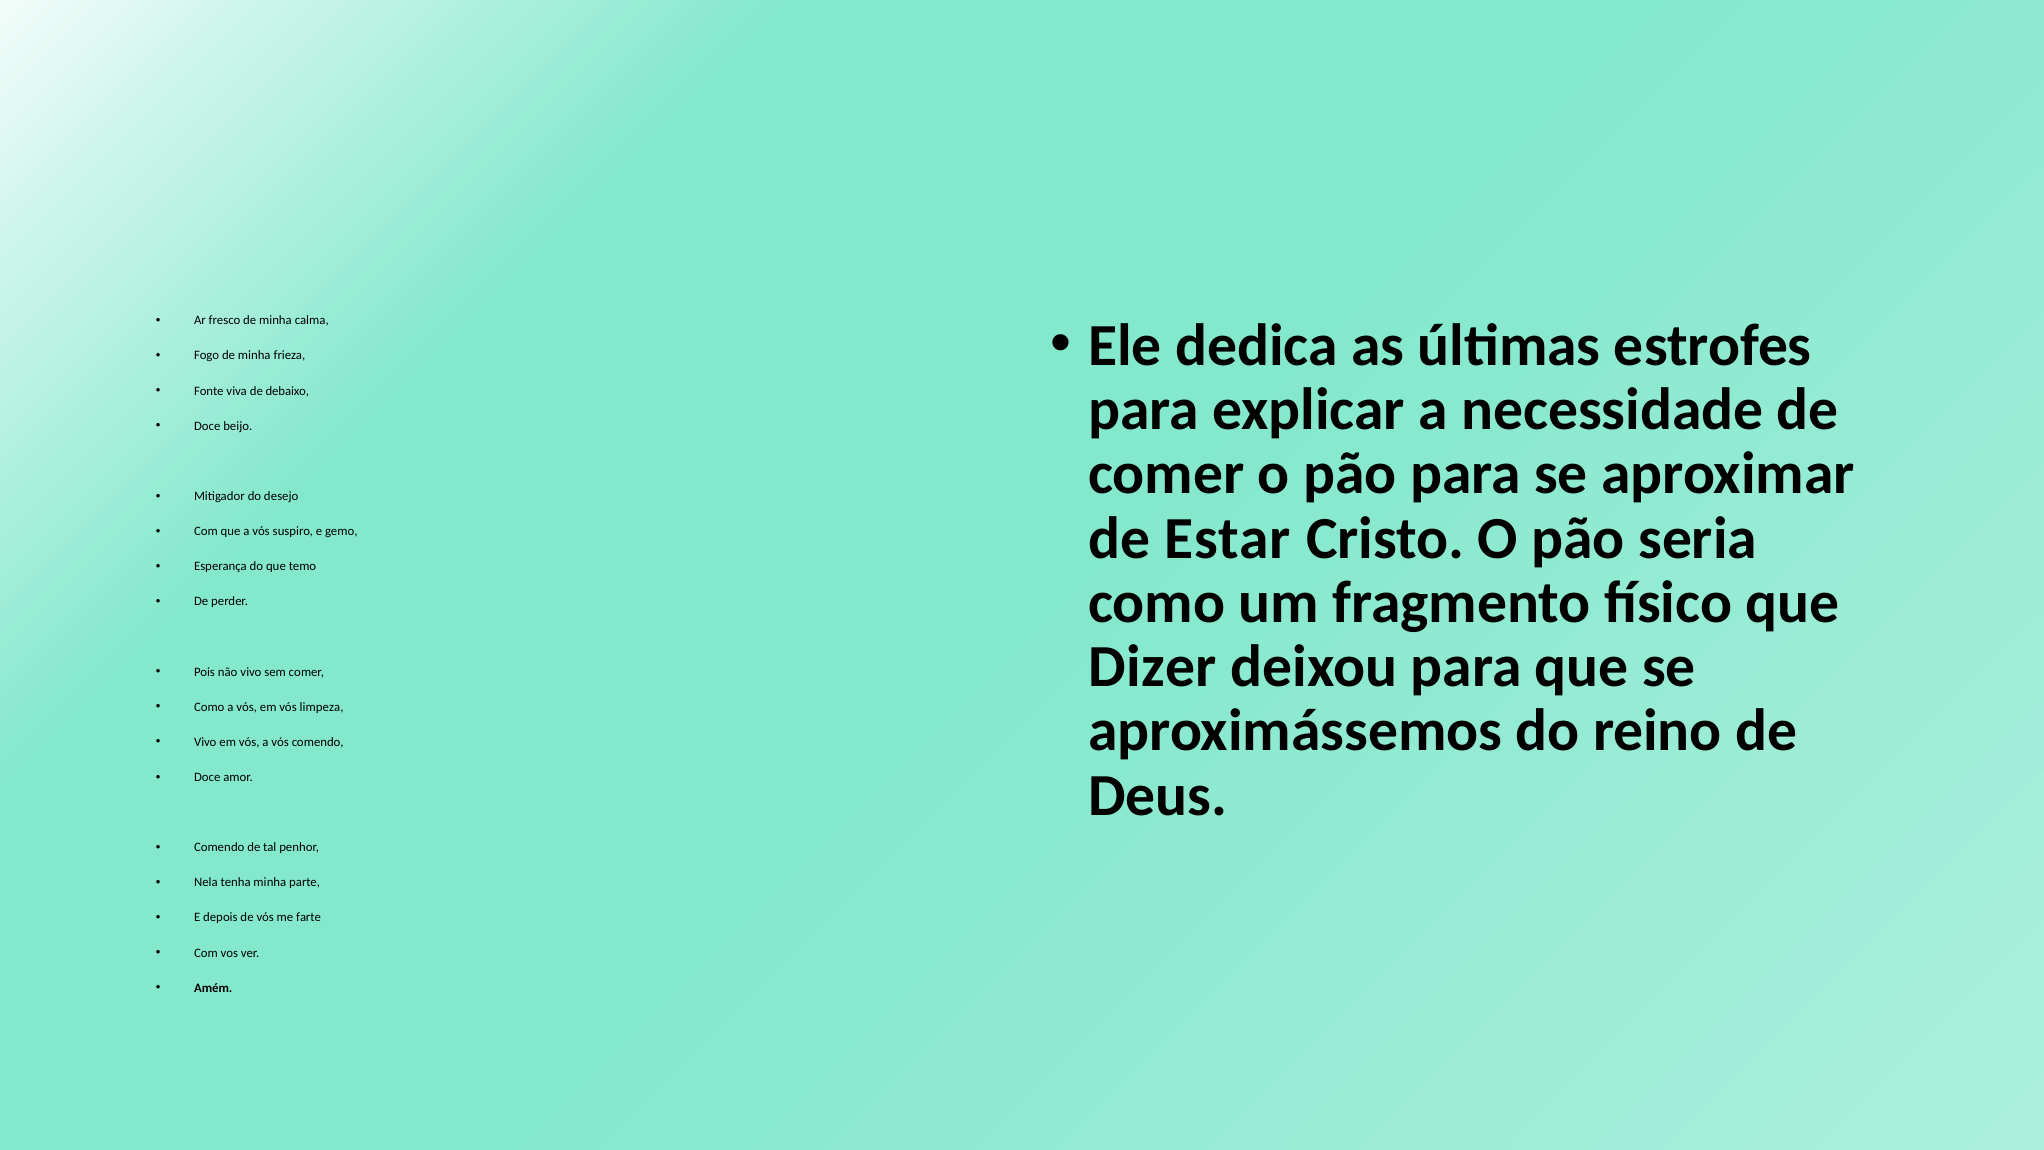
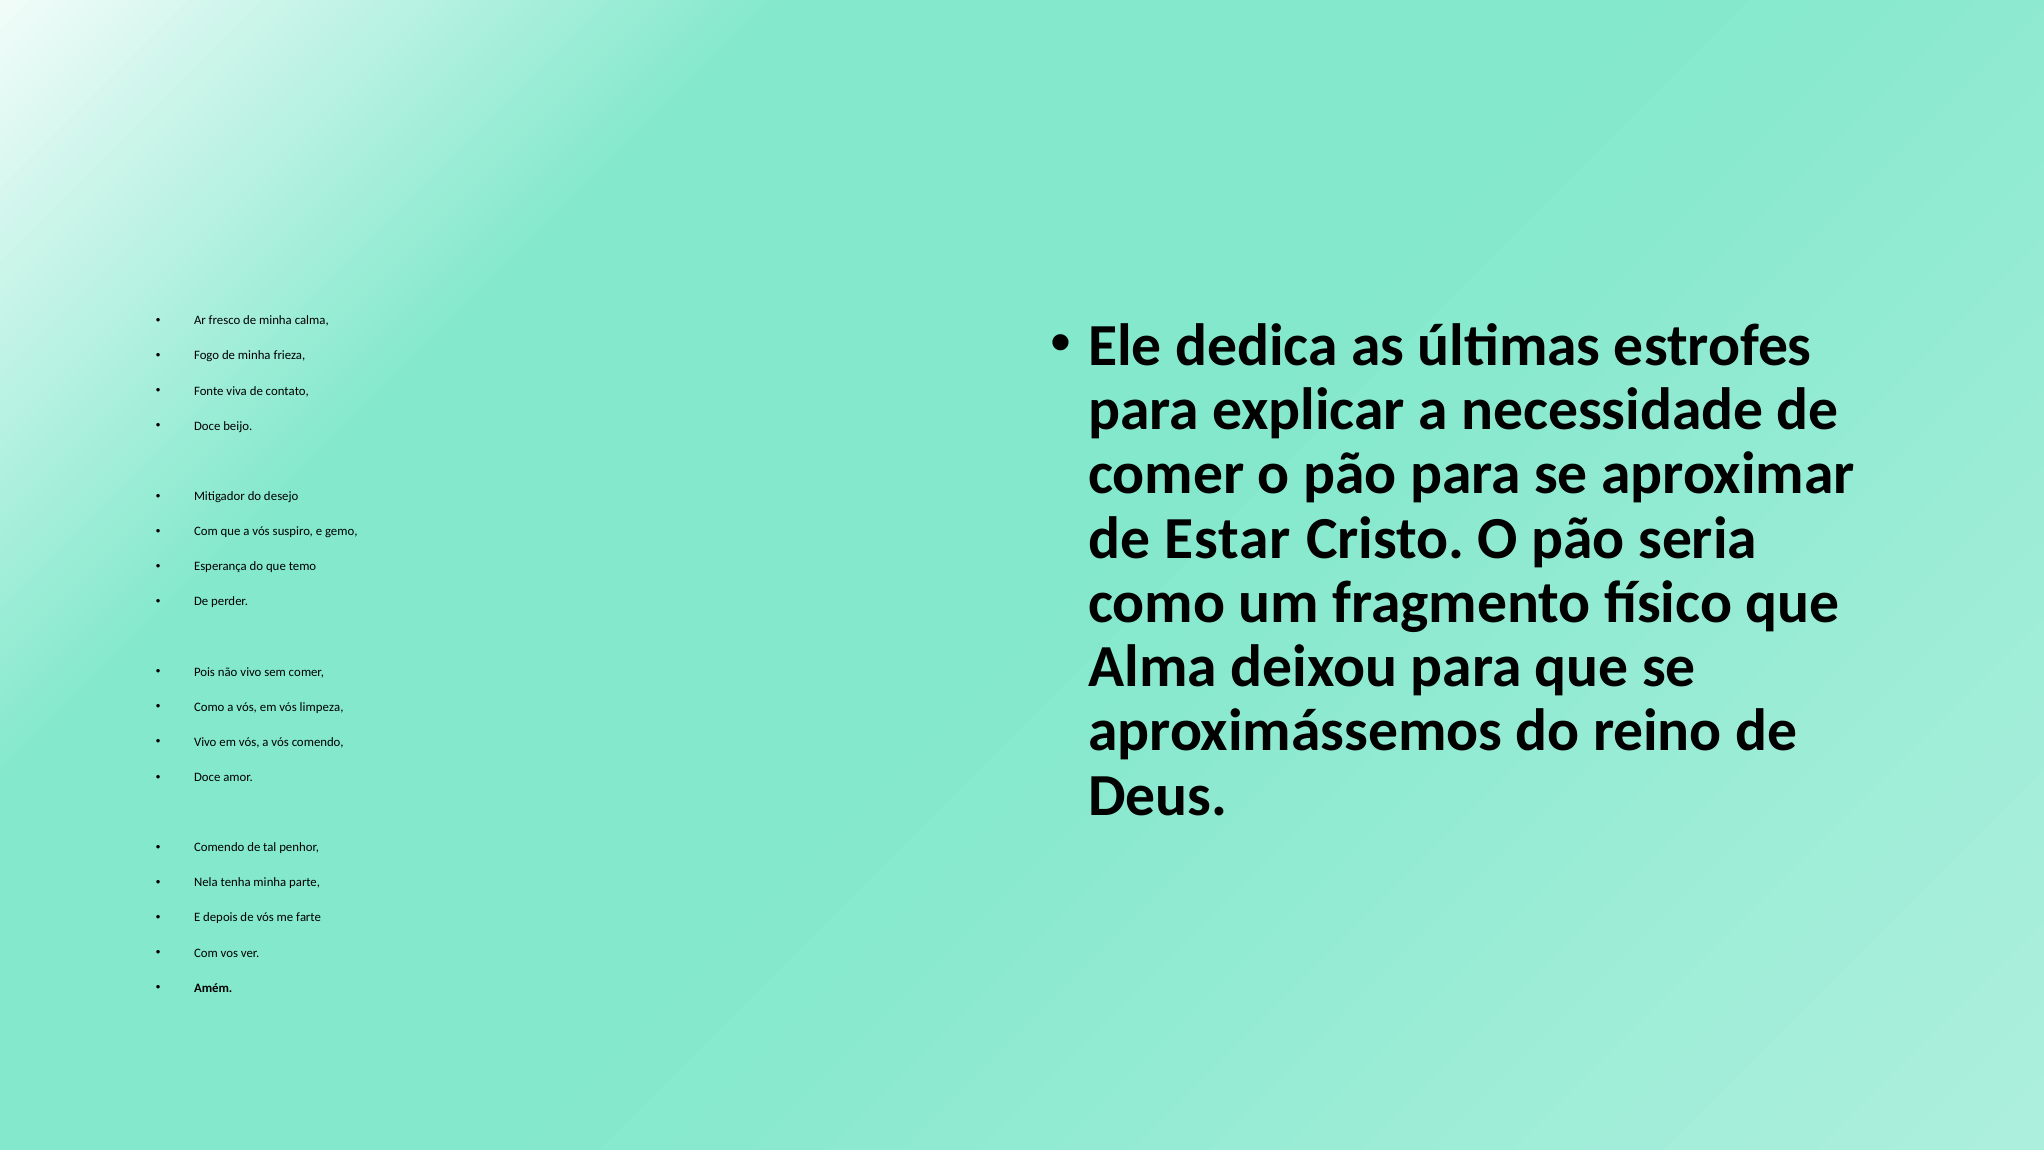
debaixo: debaixo -> contato (287, 391)
Dizer: Dizer -> Alma (1153, 667)
